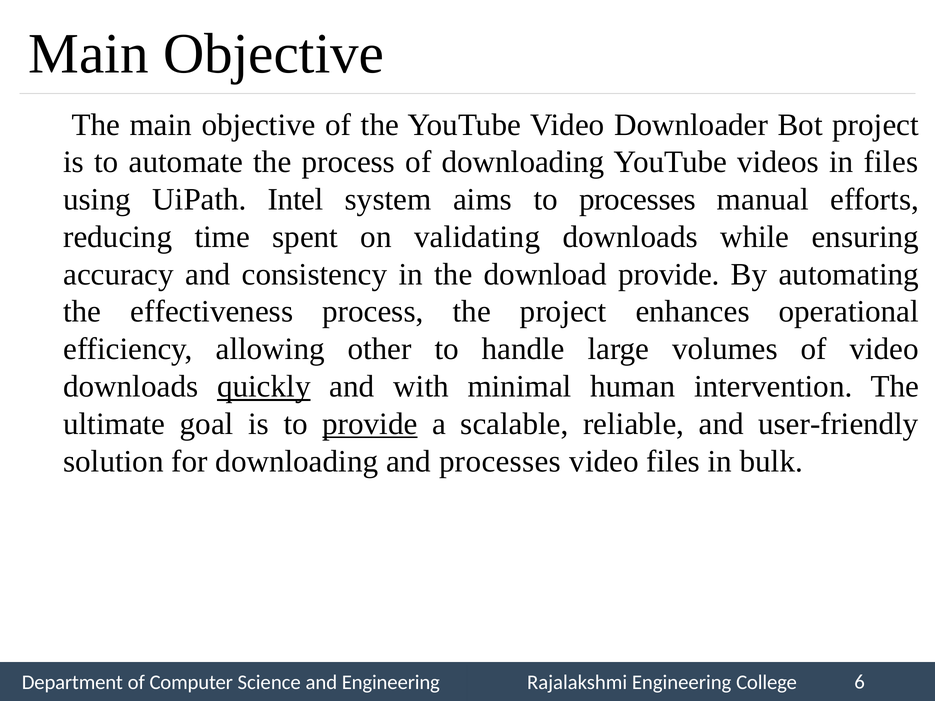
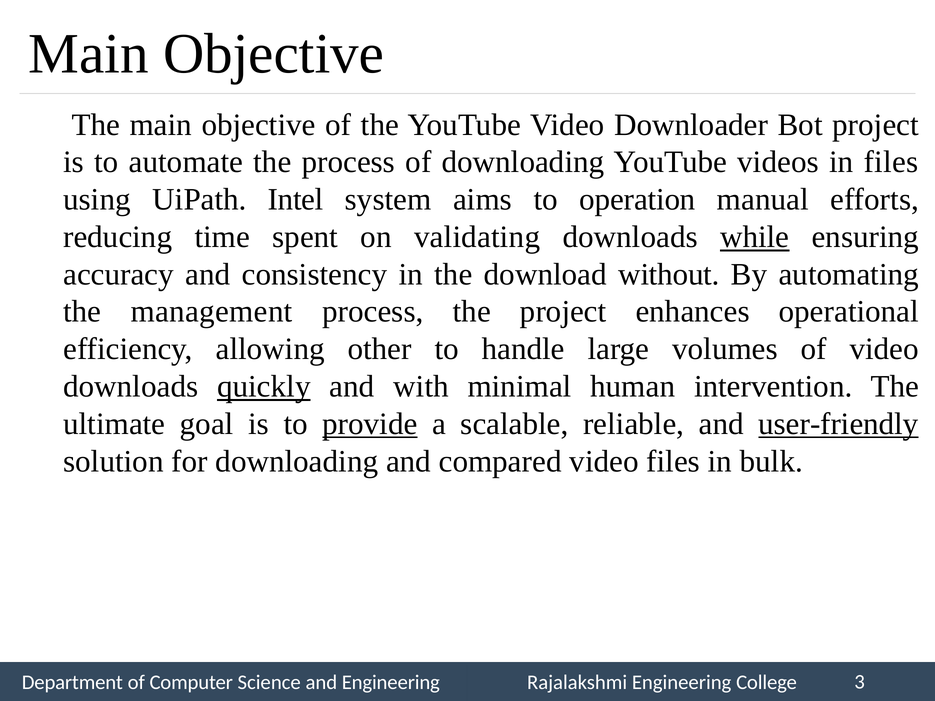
to processes: processes -> operation (638, 200)
while underline: none -> present (755, 237)
download provide: provide -> without (669, 274)
effectiveness: effectiveness -> management (212, 312)
user-friendly underline: none -> present (838, 424)
and processes: processes -> compared (500, 461)
6: 6 -> 3 (860, 682)
